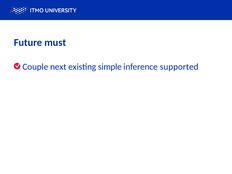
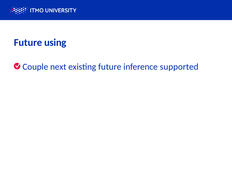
must: must -> using (55, 43)
existing simple: simple -> future (110, 67)
